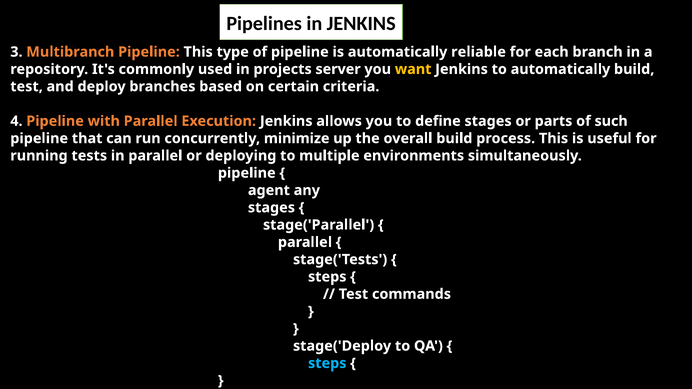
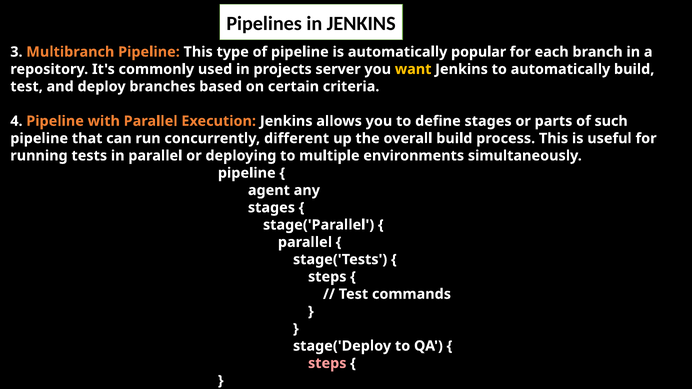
reliable: reliable -> popular (479, 52)
minimize: minimize -> different (297, 138)
steps colour: light blue -> pink (327, 363)
